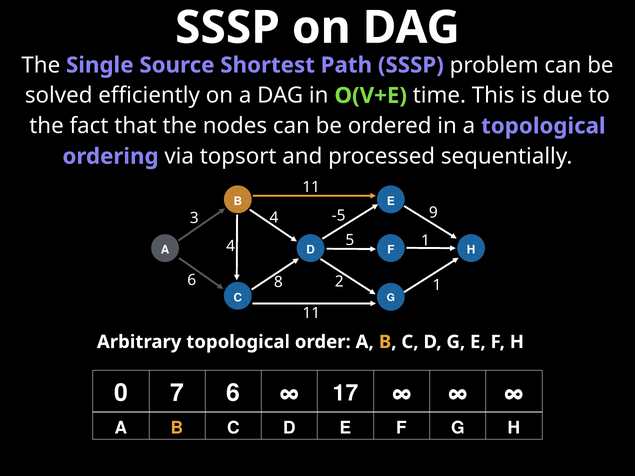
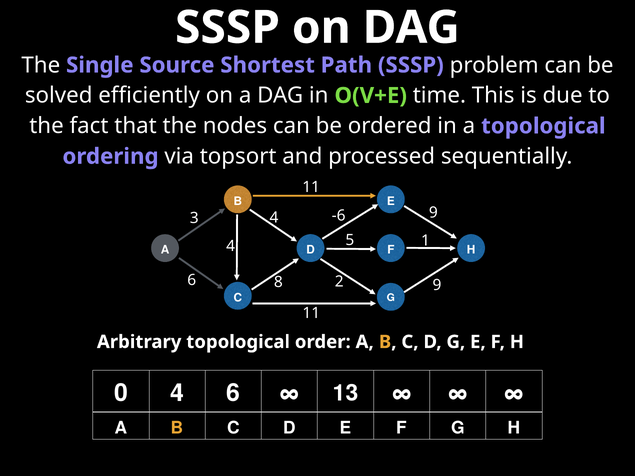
-5: -5 -> -6 (339, 216)
2 1: 1 -> 9 (437, 285)
0 7: 7 -> 4 (177, 393)
17: 17 -> 13 (346, 393)
